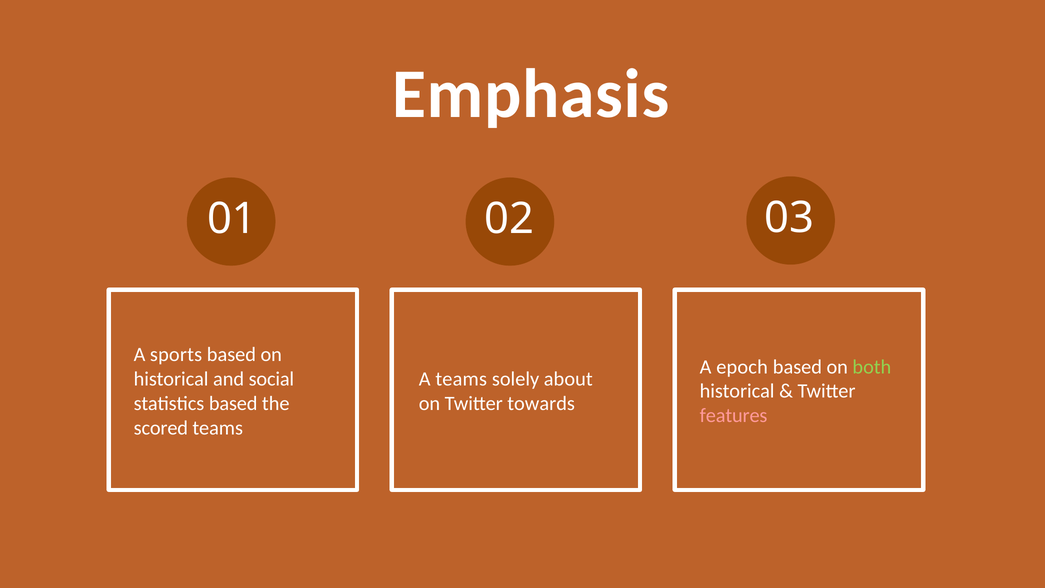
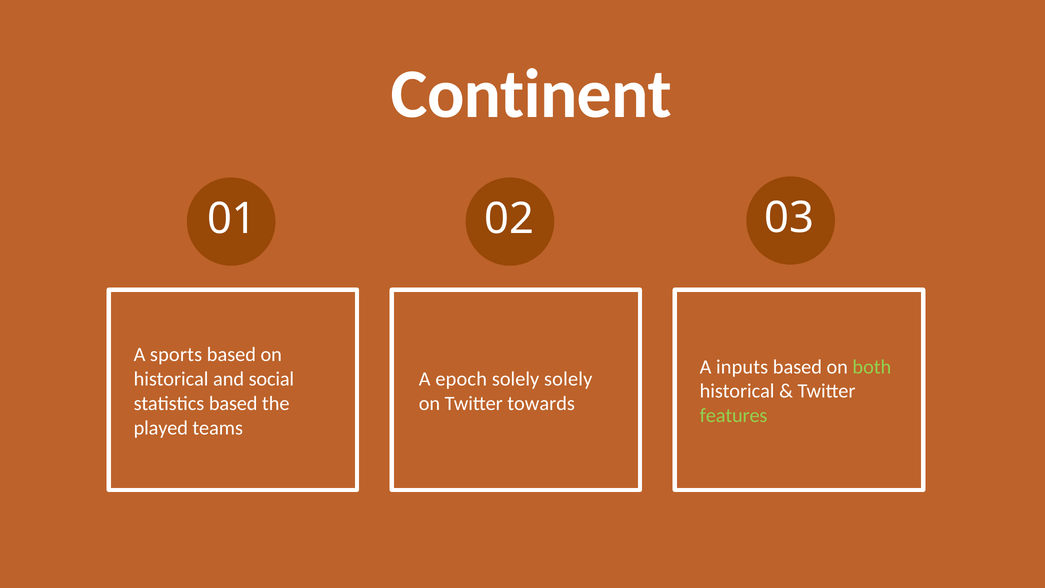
Emphasis: Emphasis -> Continent (531, 94)
epoch: epoch -> inputs (742, 367)
A teams: teams -> epoch (461, 379)
solely about: about -> solely (568, 379)
features colour: pink -> light green (734, 416)
scored: scored -> played (161, 428)
